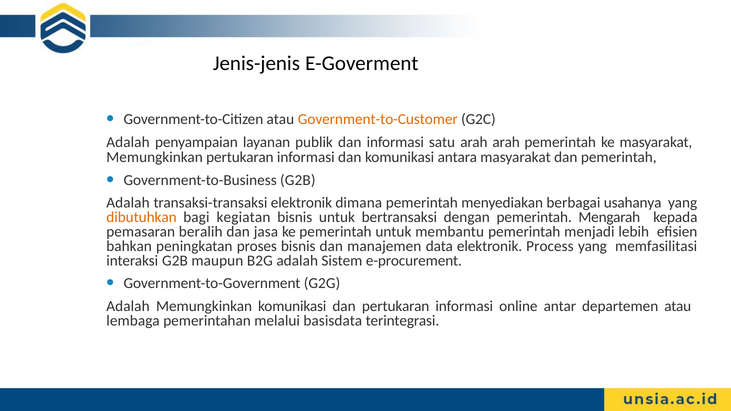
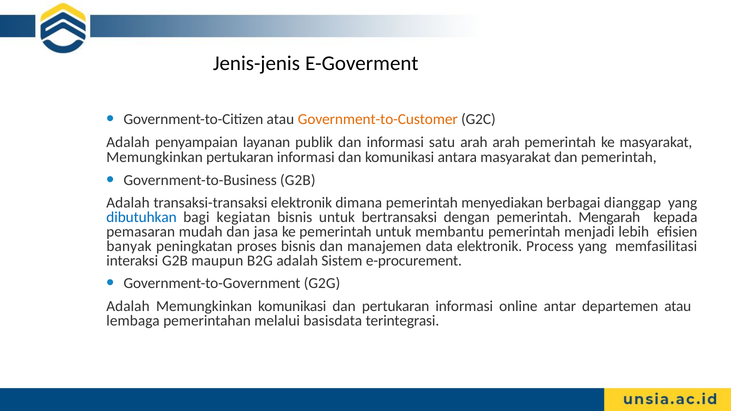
usahanya: usahanya -> dianggap (633, 203)
dibutuhkan colour: orange -> blue (142, 217)
beralih: beralih -> mudah (201, 232)
bahkan: bahkan -> banyak (129, 246)
